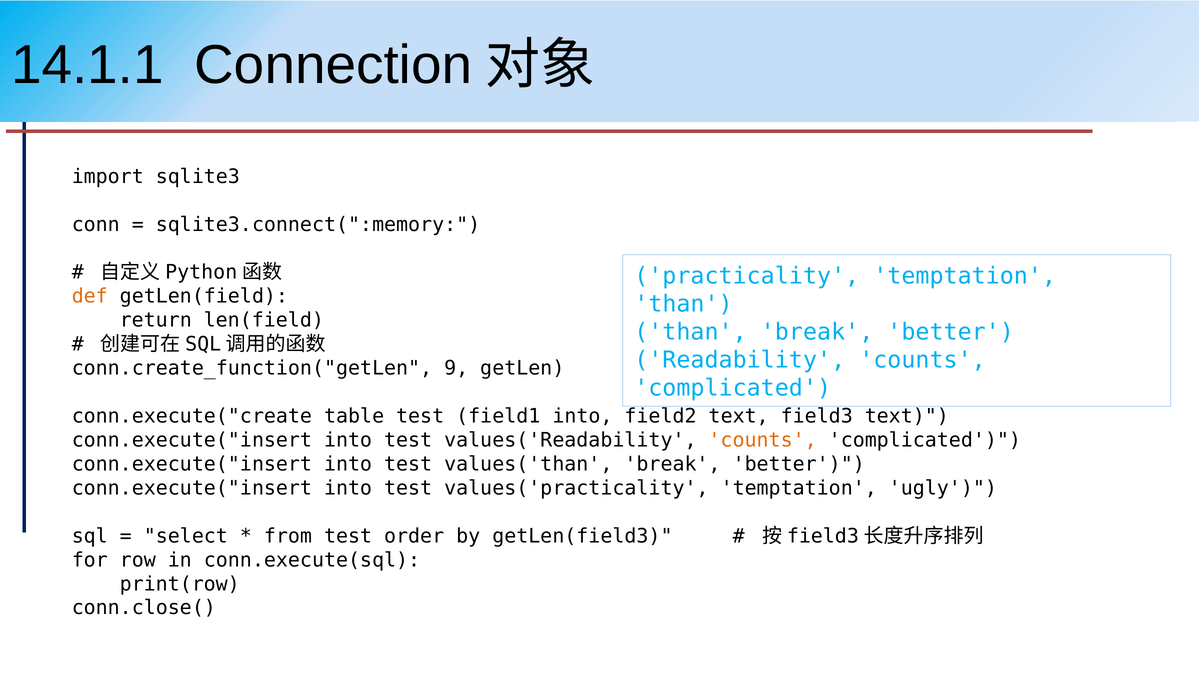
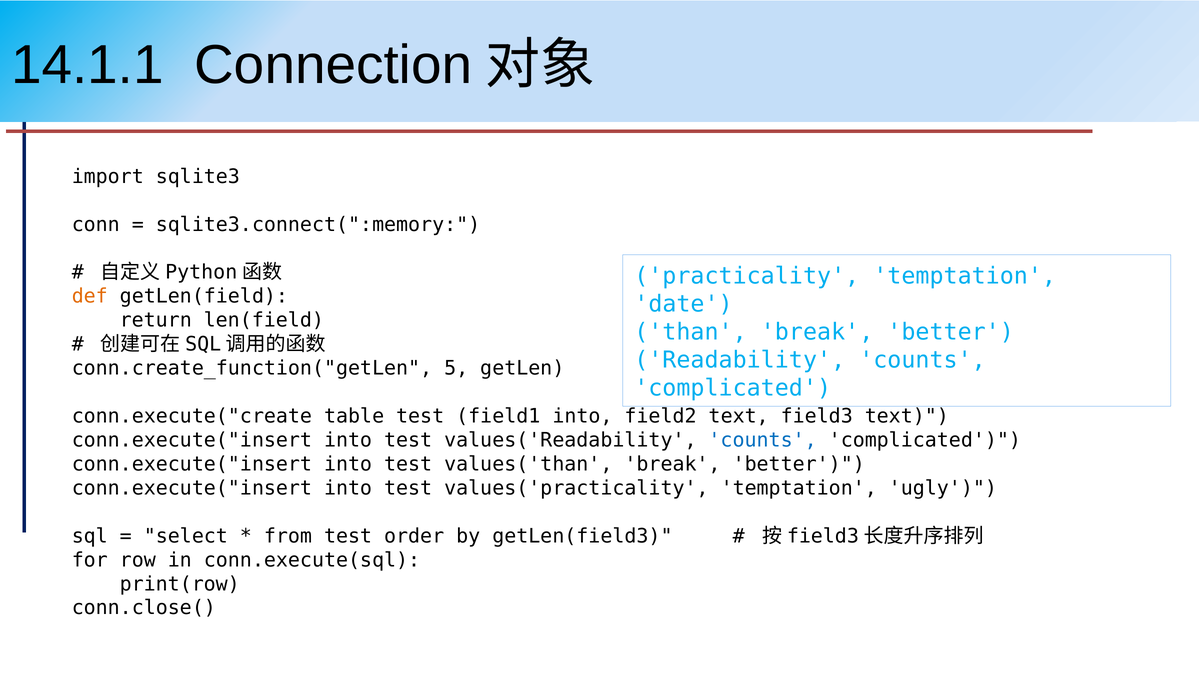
than: than -> date (683, 304)
9: 9 -> 5 (456, 368)
counts colour: orange -> blue (763, 440)
